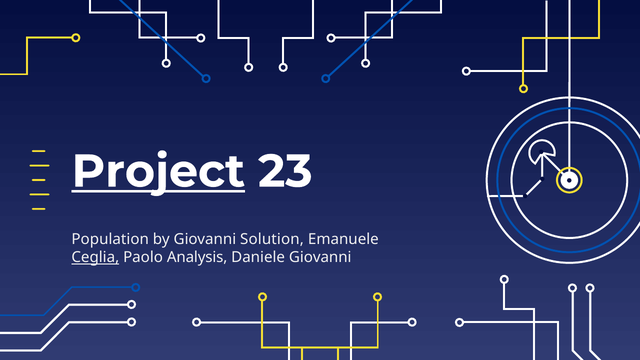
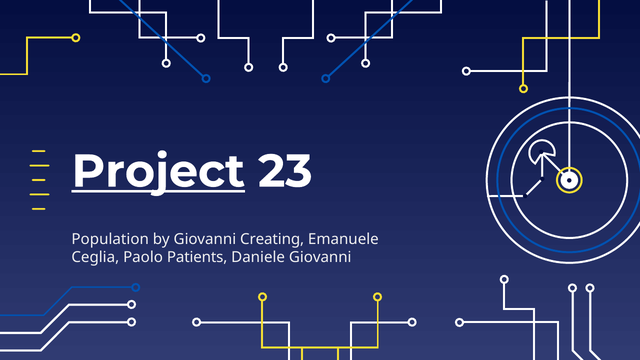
Solution: Solution -> Creating (272, 239)
Ceglia underline: present -> none (95, 257)
Analysis: Analysis -> Patients (197, 257)
